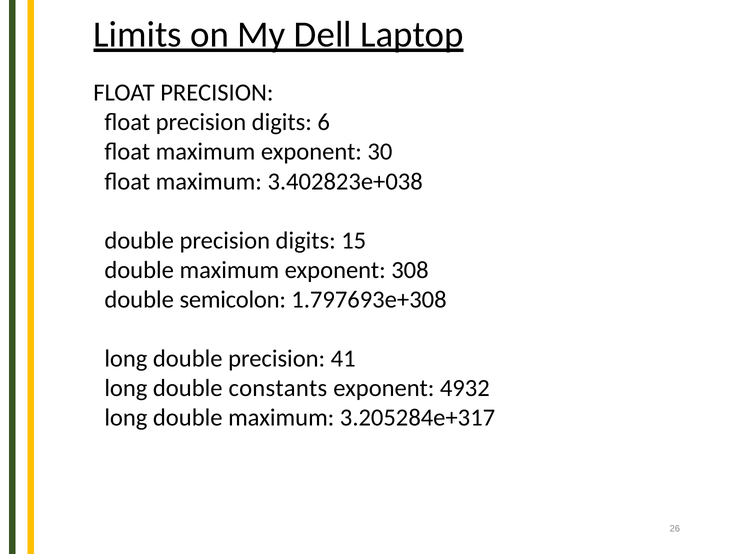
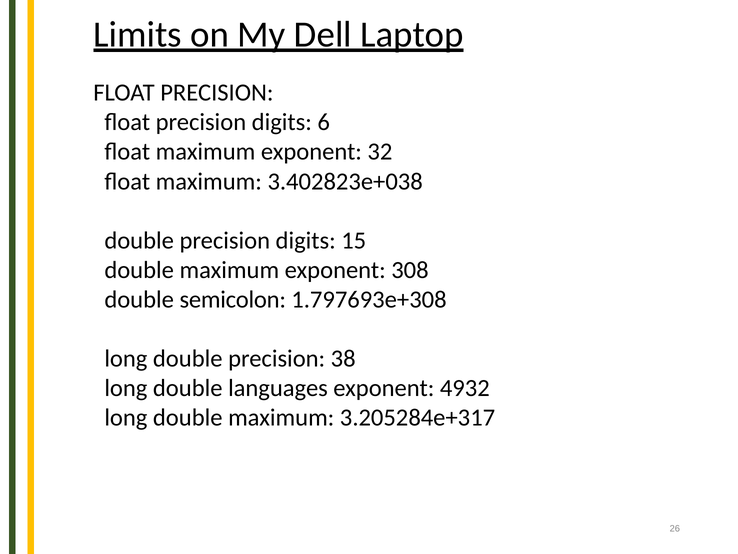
30: 30 -> 32 (380, 152)
41: 41 -> 38 (343, 358)
constants: constants -> languages (278, 388)
